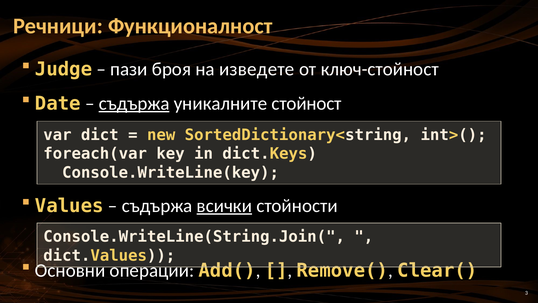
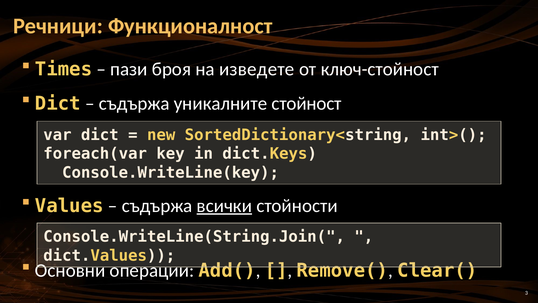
Judge: Judge -> Times (64, 69)
Date: Date -> Dict (58, 103)
съдържа underline: present -> none (134, 103)
